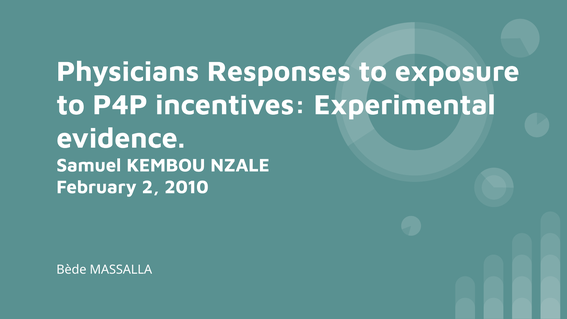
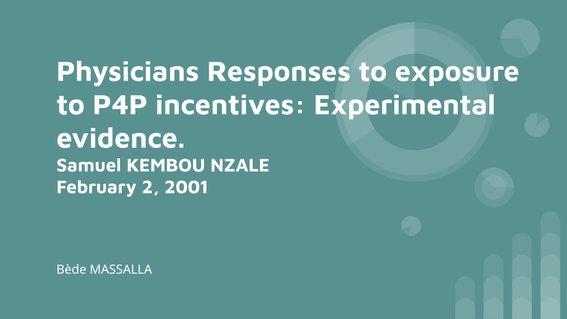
2010: 2010 -> 2001 (186, 187)
